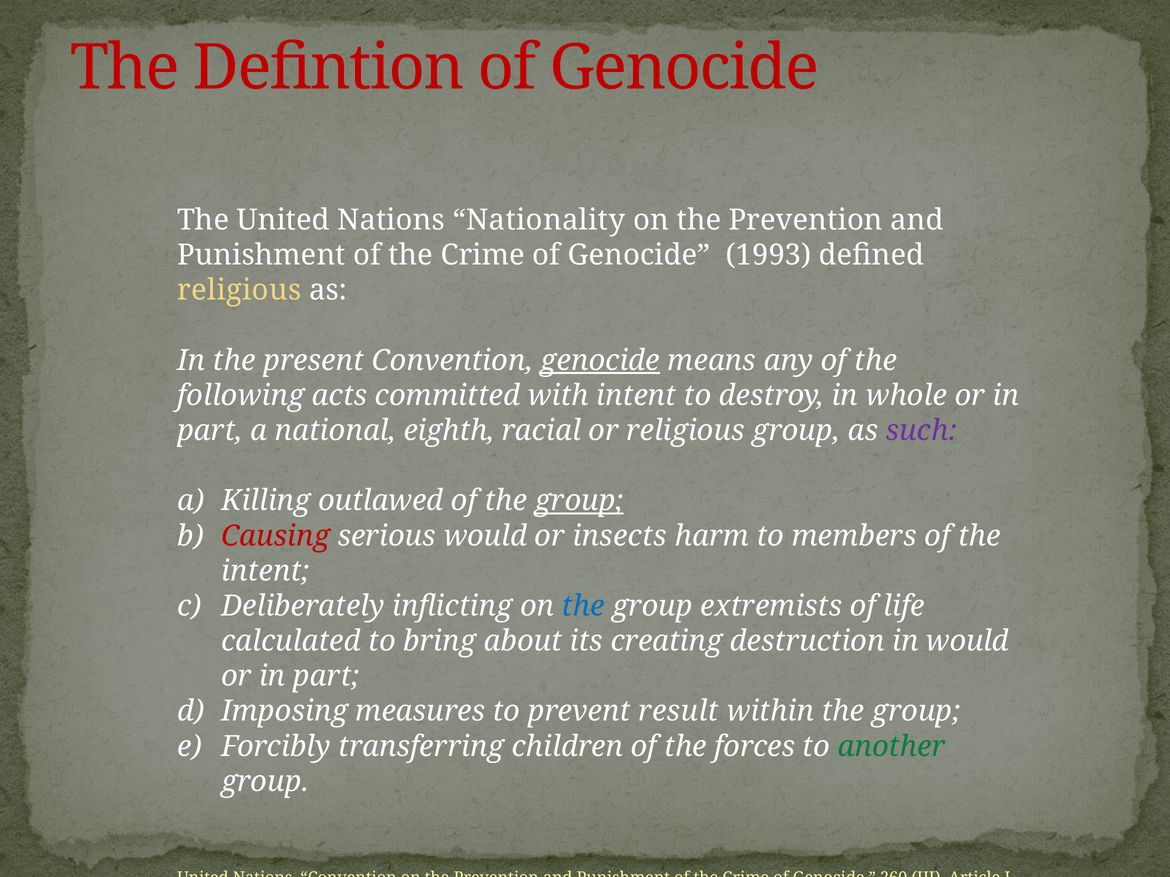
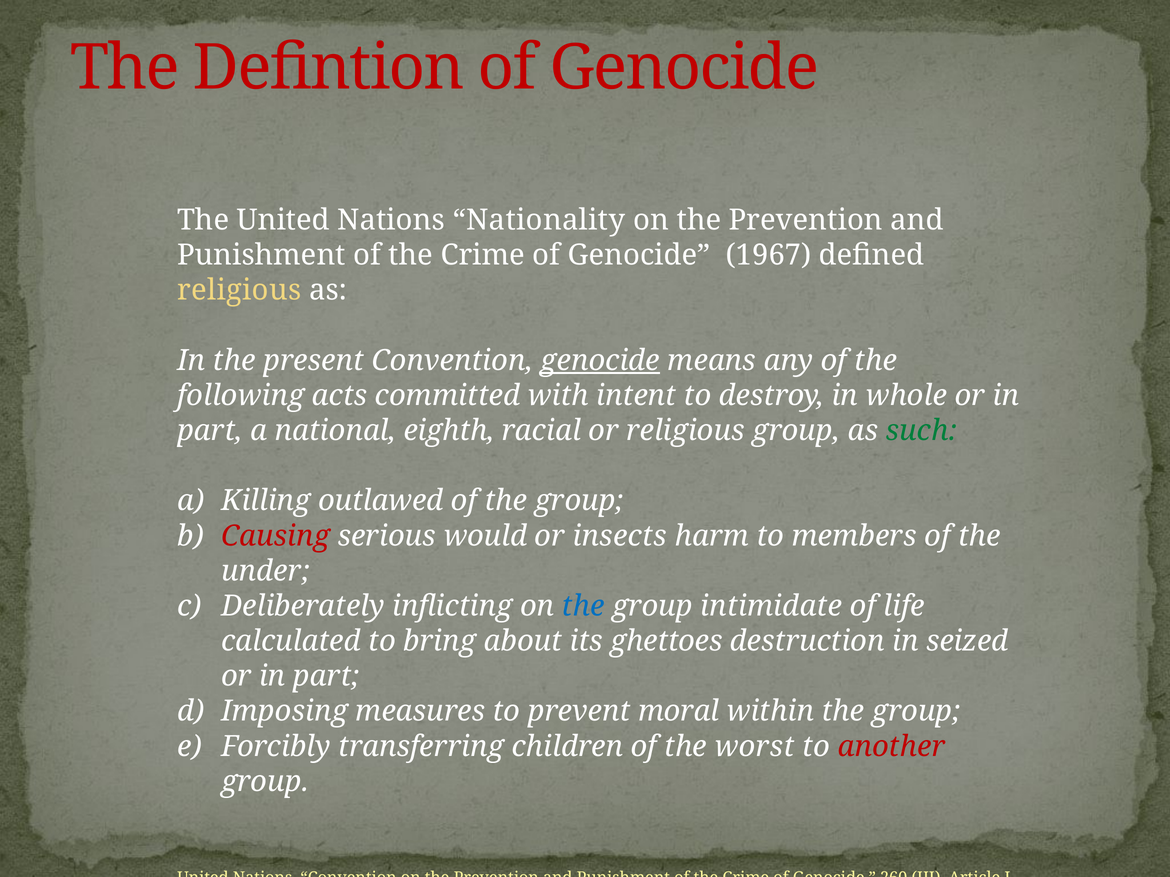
1993: 1993 -> 1967 (769, 255)
such colour: purple -> green (921, 431)
group underline: present -> none (579, 501)
intent: intent -> under (265, 571)
extremists: extremists -> intimidate (771, 606)
creating: creating -> ghettoes (666, 641)
in would: would -> seized (967, 641)
result: result -> moral (679, 712)
forces: forces -> worst (755, 747)
another colour: green -> red (891, 747)
